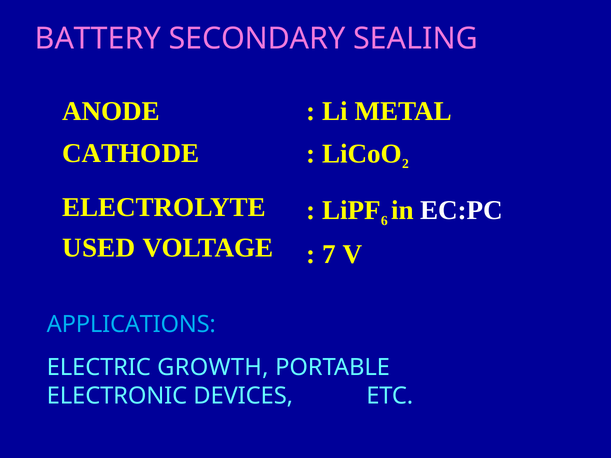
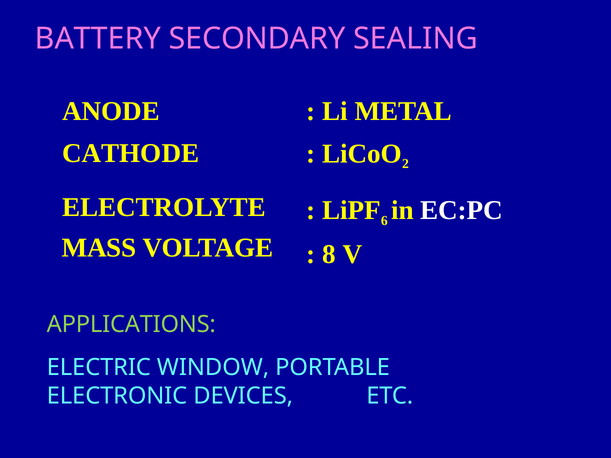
USED: USED -> MASS (99, 248)
7: 7 -> 8 (329, 255)
APPLICATIONS colour: light blue -> light green (131, 325)
GROWTH: GROWTH -> WINDOW (213, 368)
